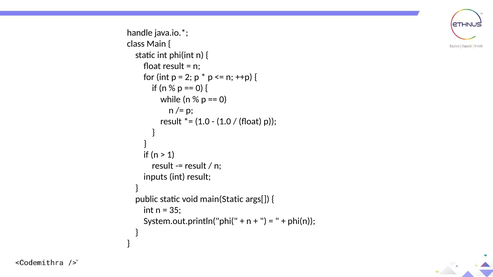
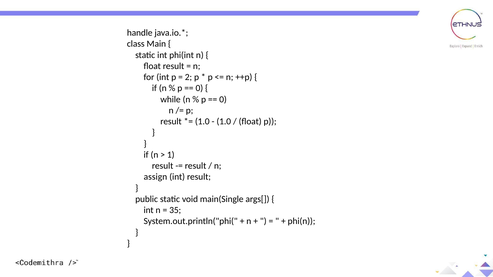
inputs: inputs -> assign (155, 177)
main(Static: main(Static -> main(Single (222, 199)
